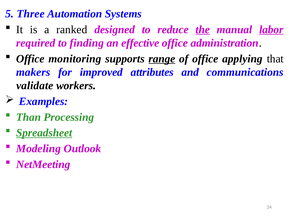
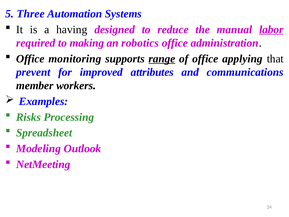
ranked: ranked -> having (72, 29)
the underline: present -> none (203, 29)
finding: finding -> making (87, 43)
effective: effective -> robotics (140, 43)
makers: makers -> prevent (33, 72)
validate: validate -> member (35, 86)
Than: Than -> Risks (29, 117)
Spreadsheet underline: present -> none (44, 133)
